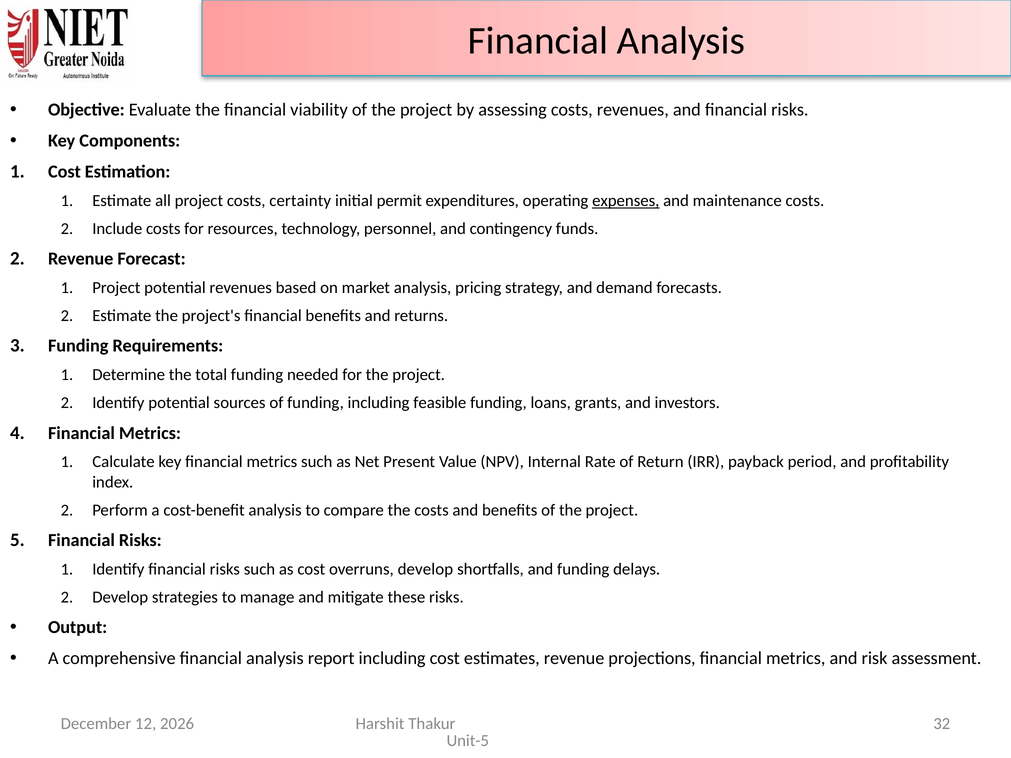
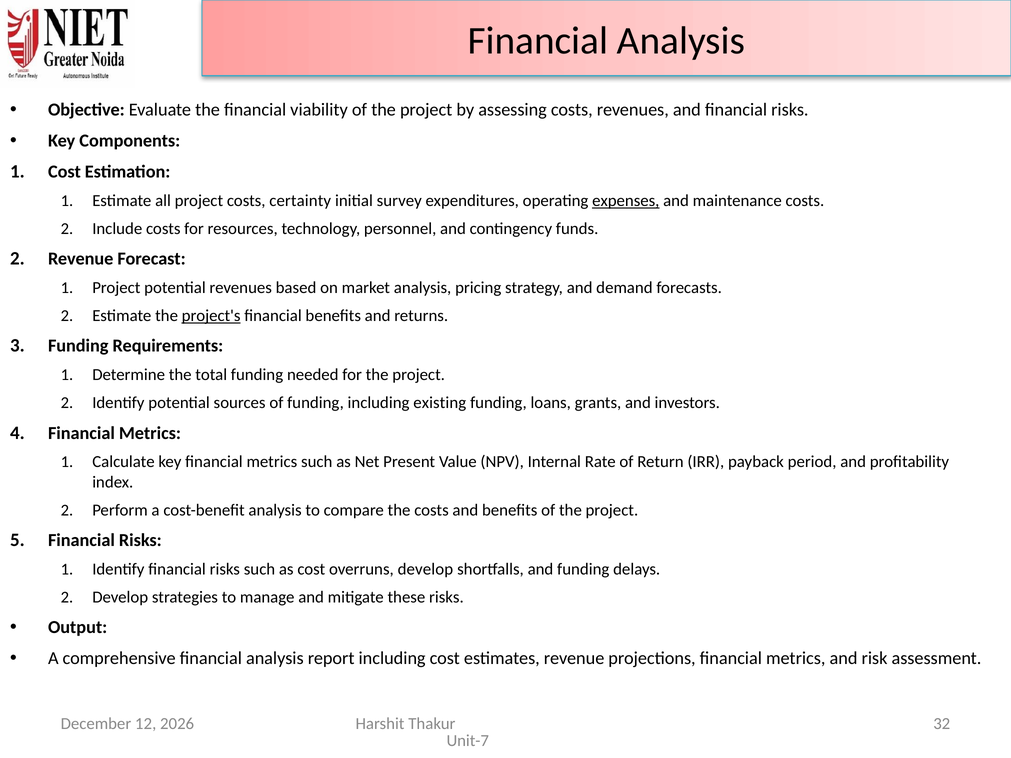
permit: permit -> survey (399, 201)
project's underline: none -> present (211, 316)
feasible: feasible -> existing (440, 403)
Unit-5: Unit-5 -> Unit-7 (468, 741)
